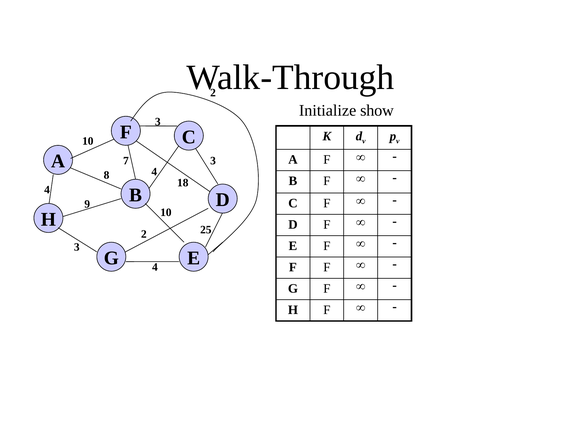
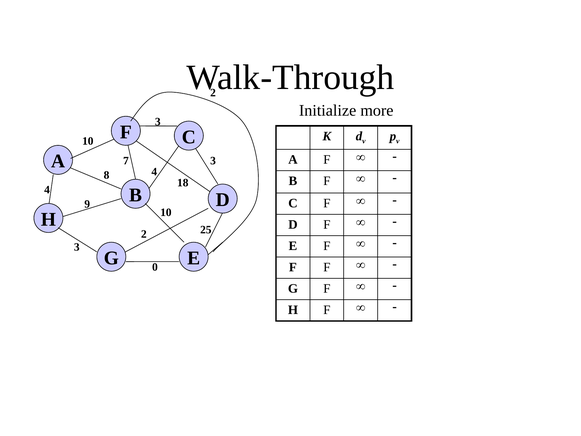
show: show -> more (377, 111)
G 4: 4 -> 0 (155, 267)
